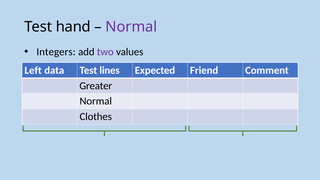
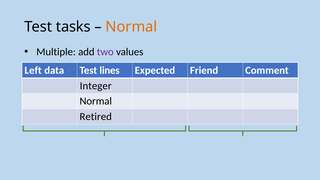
hand: hand -> tasks (73, 27)
Normal colour: purple -> orange (131, 27)
Integers: Integers -> Multiple (56, 52)
Greater: Greater -> Integer (96, 86)
Clothes: Clothes -> Retired (96, 117)
